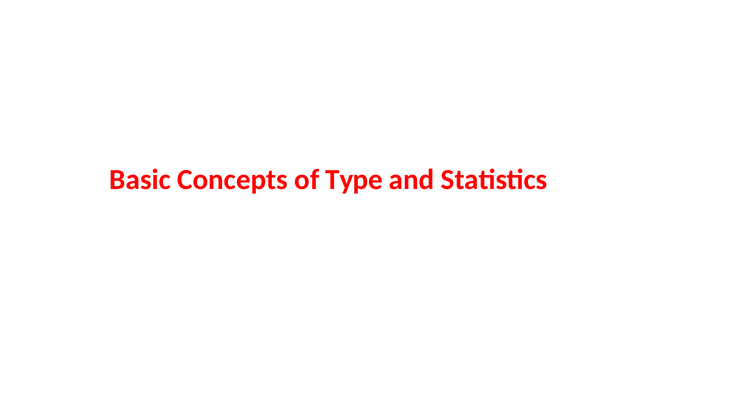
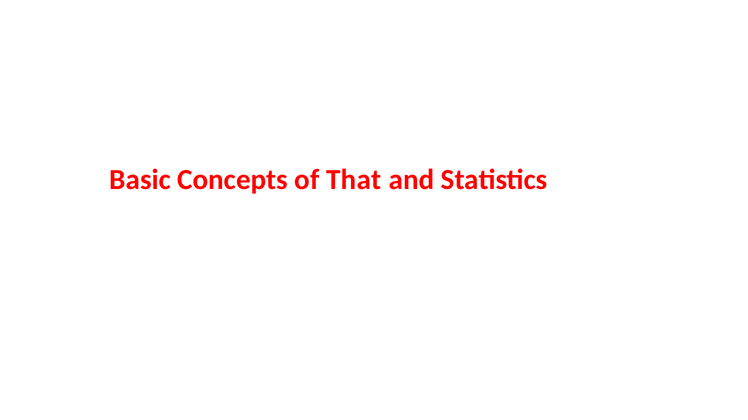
Type: Type -> That (354, 180)
